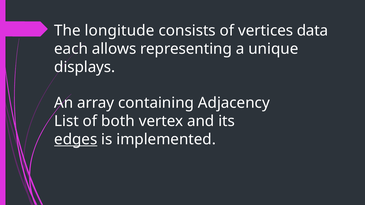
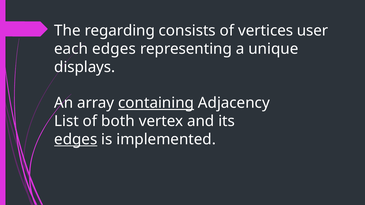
longitude: longitude -> regarding (120, 31)
data: data -> user (313, 31)
each allows: allows -> edges (114, 49)
containing underline: none -> present (156, 103)
